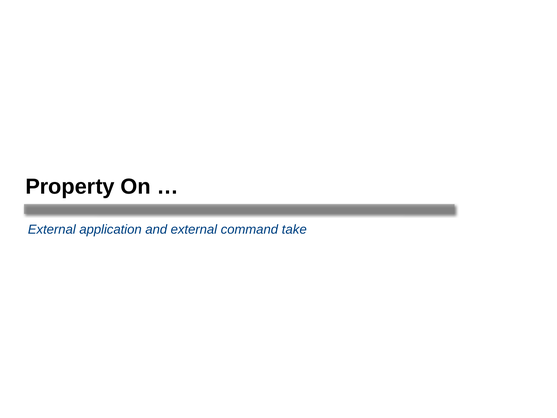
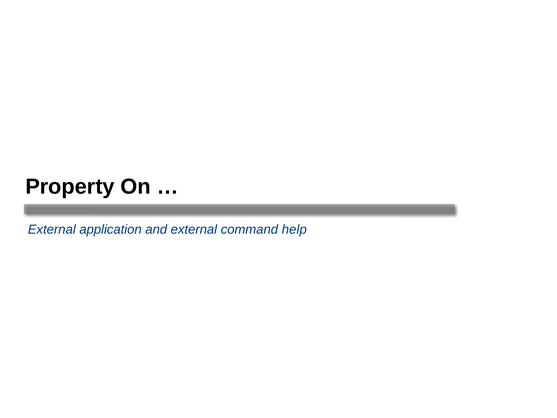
take: take -> help (294, 229)
